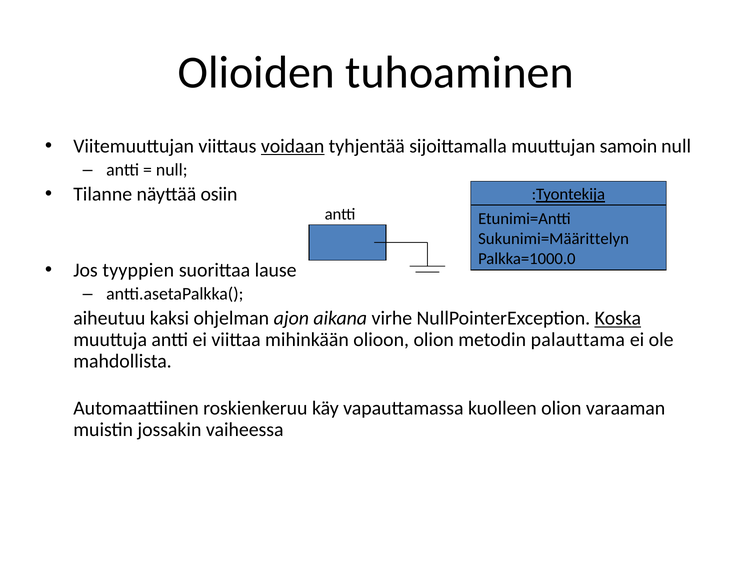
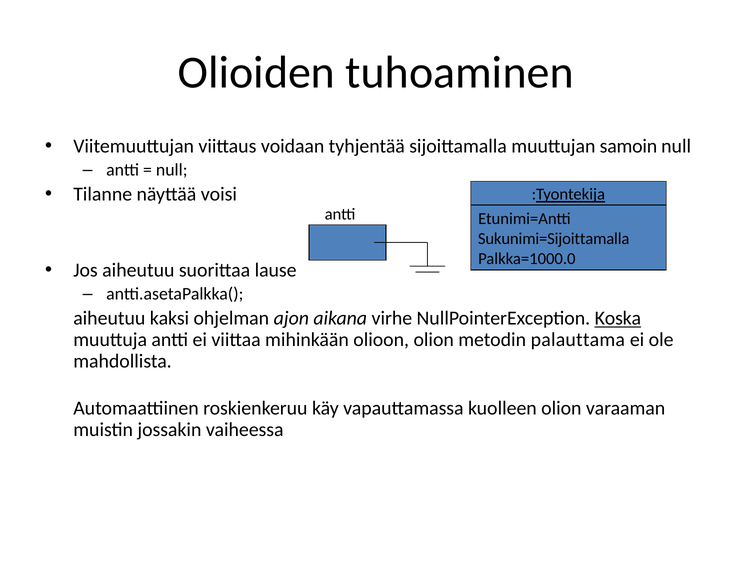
voidaan underline: present -> none (293, 146)
osiin: osiin -> voisi (219, 194)
Sukunimi=Määrittelyn: Sukunimi=Määrittelyn -> Sukunimi=Sijoittamalla (554, 239)
Jos tyyppien: tyyppien -> aiheutuu (138, 270)
